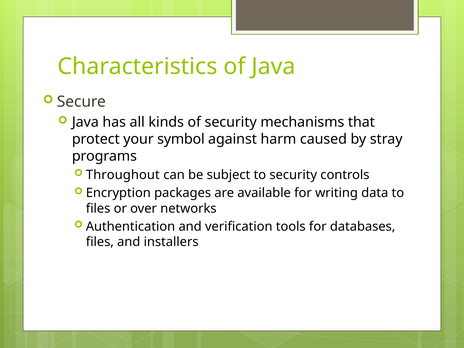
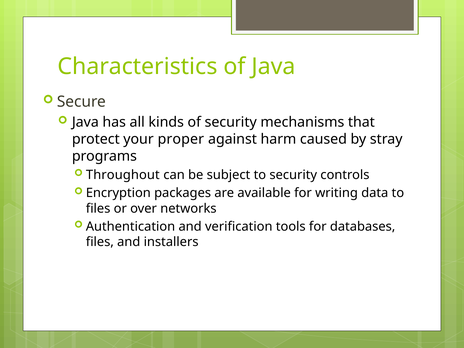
symbol: symbol -> proper (181, 139)
